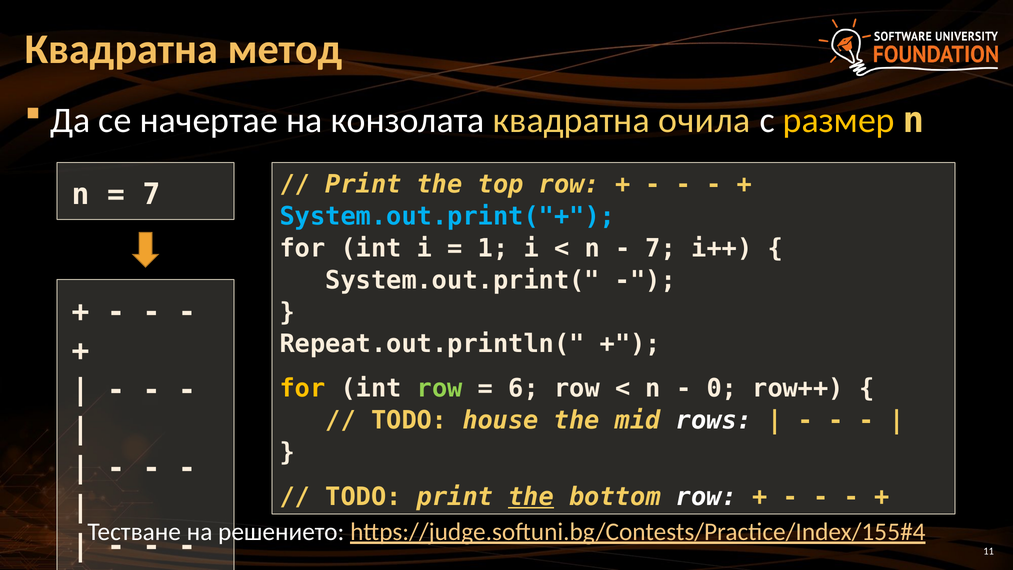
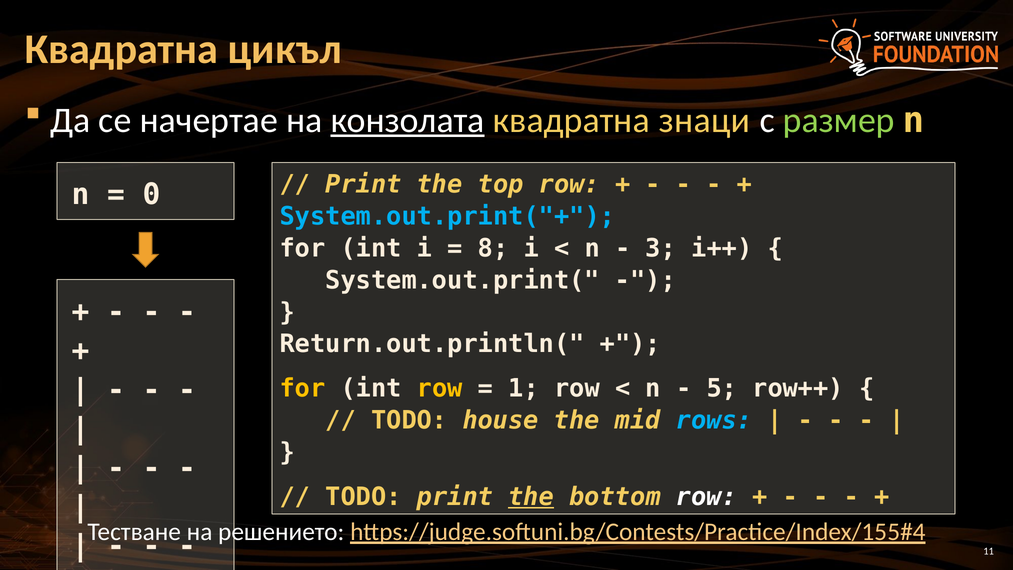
метод: метод -> цикъл (285, 49)
конзолата underline: none -> present (408, 120)
очила: очила -> знаци (704, 120)
размер colour: yellow -> light green (839, 120)
7: 7 -> 0 (152, 195)
1: 1 -> 8 (493, 248)
7: 7 -> 3 (661, 248)
Repeat.out.println(: Repeat.out.println( -> Return.out.println( (432, 344)
row colour: light green -> yellow (440, 389)
6: 6 -> 1 (524, 389)
0: 0 -> 5 (722, 389)
rows colour: white -> light blue (714, 420)
